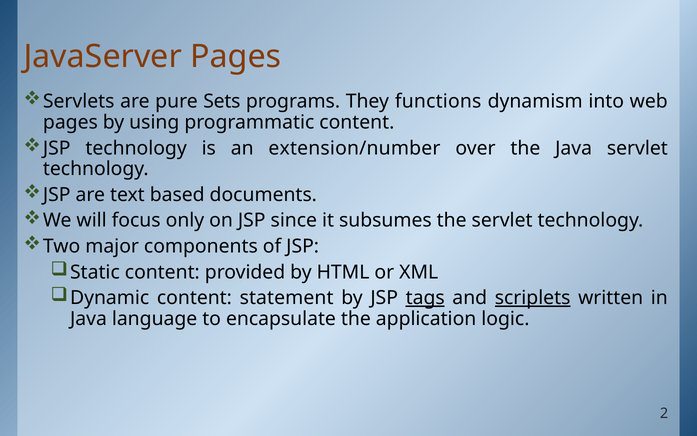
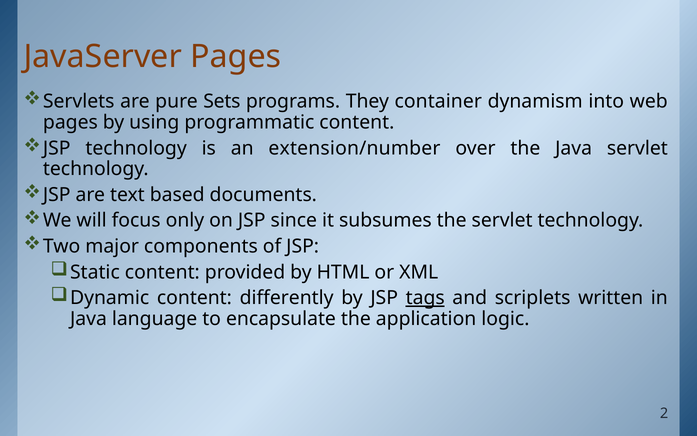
functions: functions -> container (438, 101)
statement: statement -> differently (287, 298)
scriplets underline: present -> none (533, 298)
